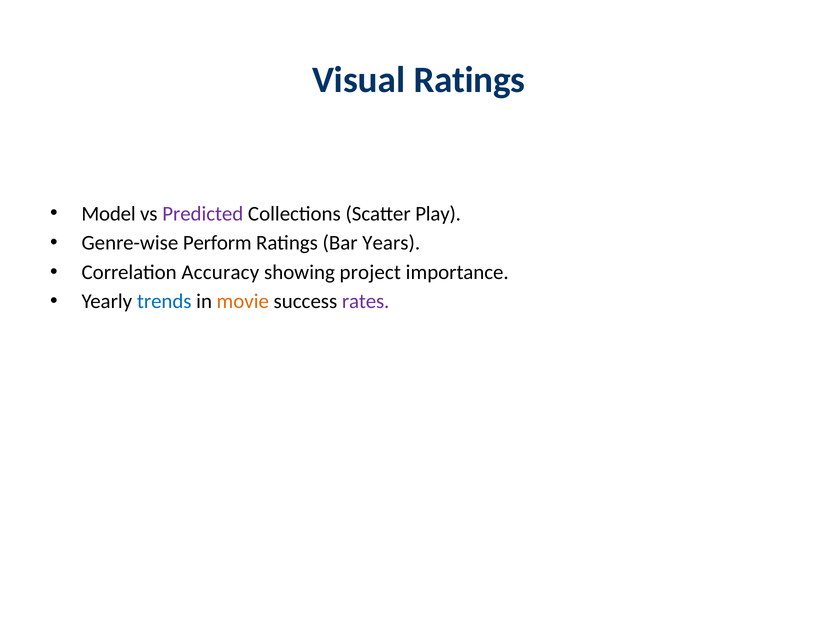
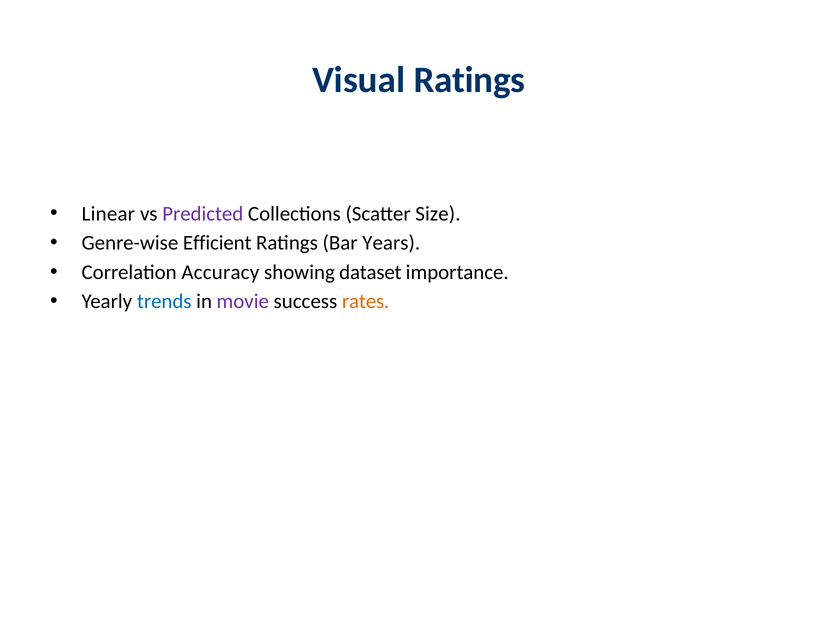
Model: Model -> Linear (108, 214)
Play: Play -> Size (438, 214)
Perform: Perform -> Efficient (217, 243)
project: project -> dataset (370, 272)
movie colour: orange -> purple (243, 301)
rates colour: purple -> orange (366, 301)
